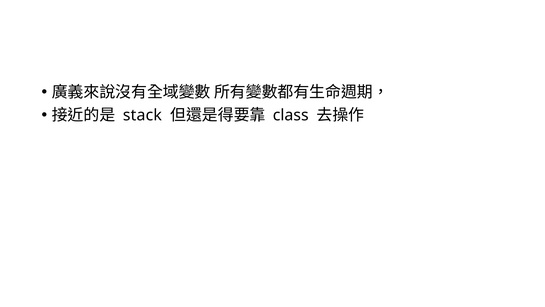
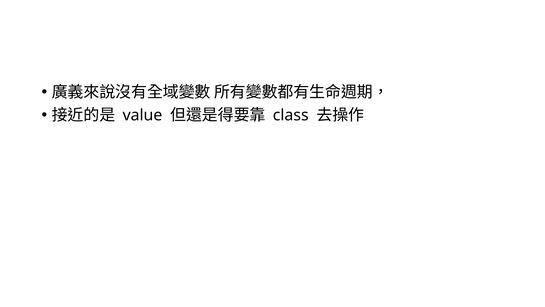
stack: stack -> value (142, 115)
